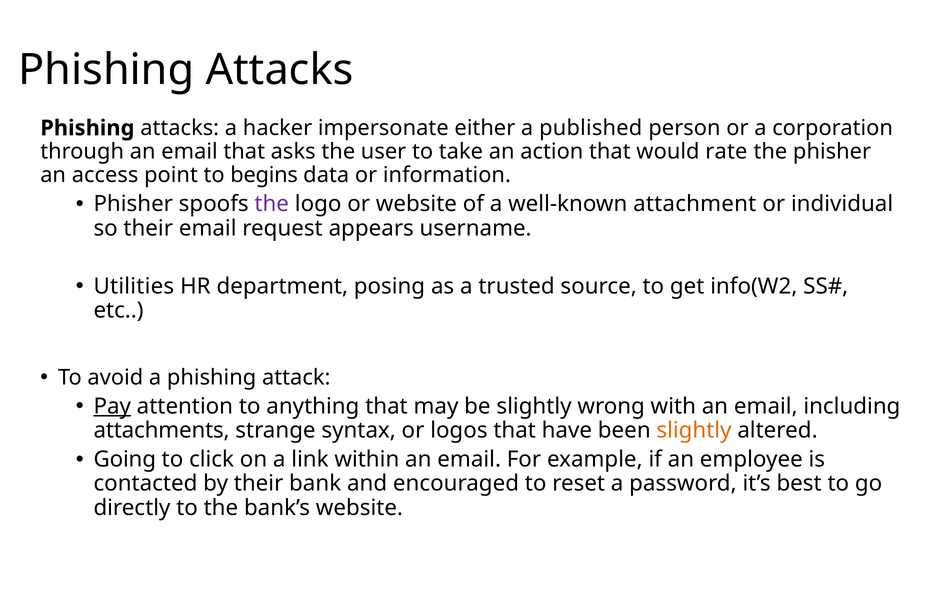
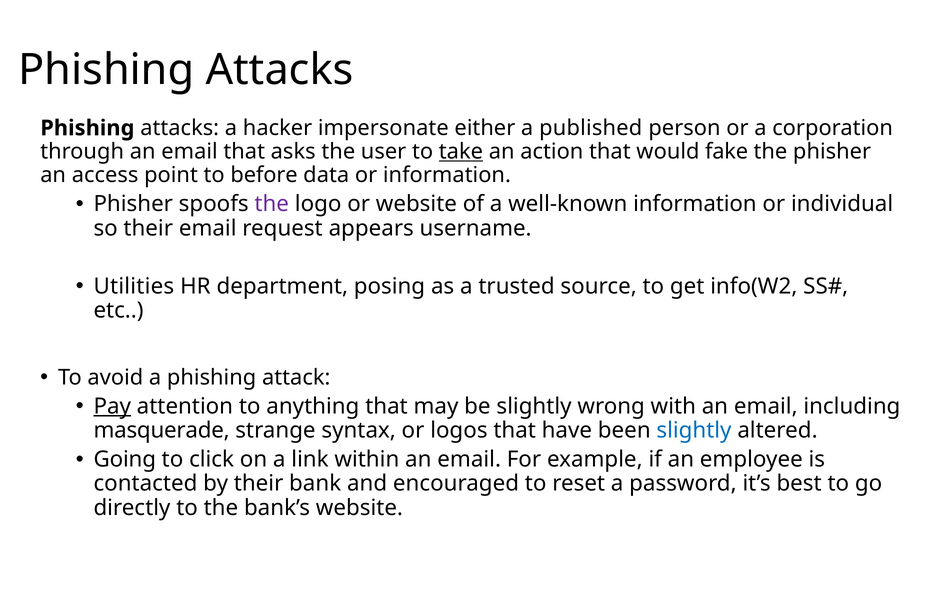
take underline: none -> present (461, 152)
rate: rate -> fake (727, 152)
begins: begins -> before (264, 175)
well-known attachment: attachment -> information (695, 204)
attachments: attachments -> masquerade (162, 431)
slightly colour: orange -> blue (694, 431)
